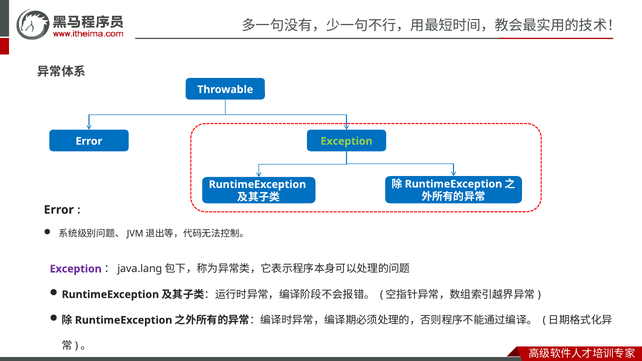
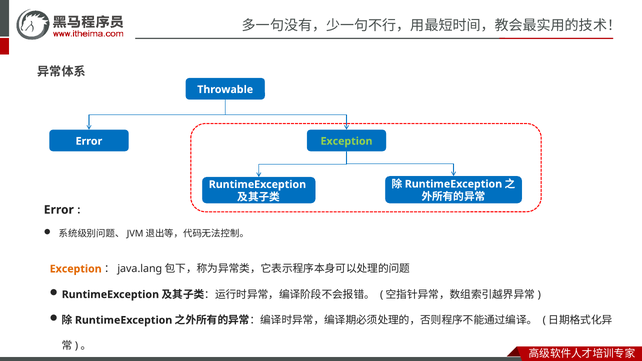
Exception colour: purple -> orange (76, 269)
